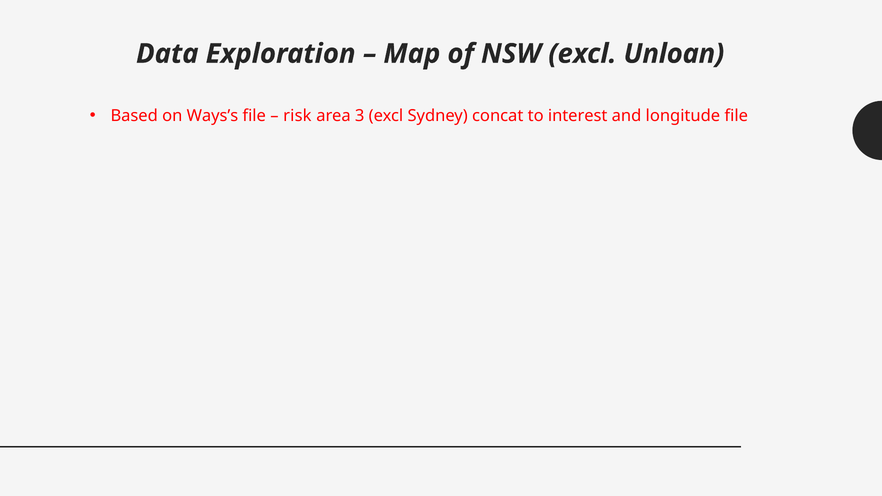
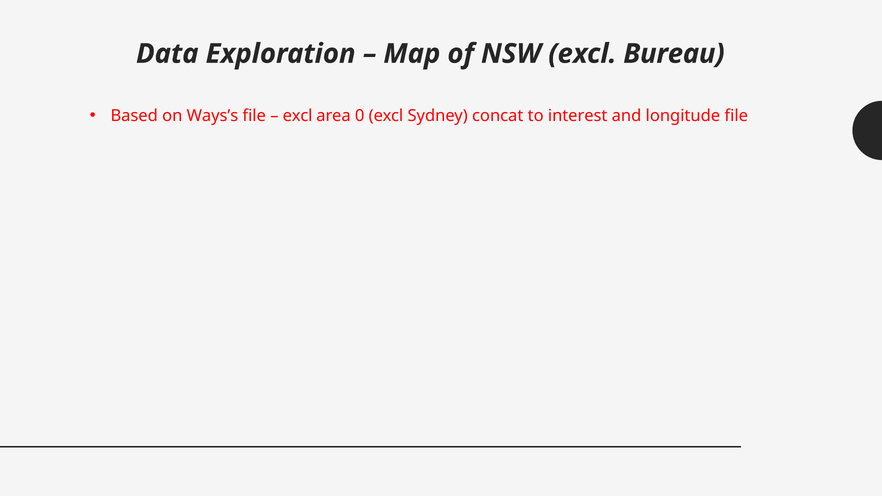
Unloan: Unloan -> Bureau (674, 54)
risk: risk -> excl (298, 116)
3: 3 -> 0 (360, 116)
